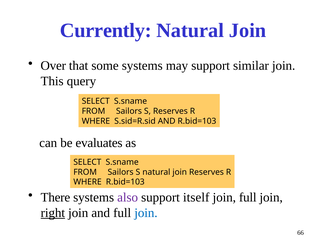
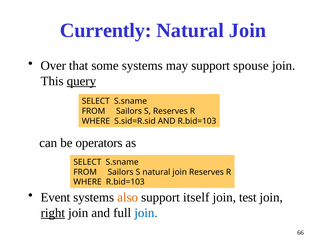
similar: similar -> spouse (251, 66)
query underline: none -> present (81, 81)
evaluates: evaluates -> operators (99, 143)
There: There -> Event (55, 197)
also colour: purple -> orange (128, 197)
join full: full -> test (248, 197)
